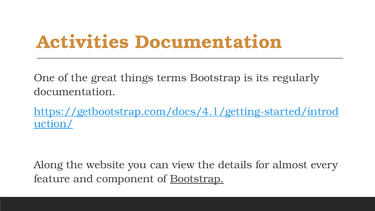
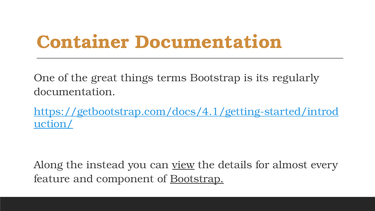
Activities: Activities -> Container (83, 42)
website: website -> instead (106, 165)
view underline: none -> present (183, 165)
